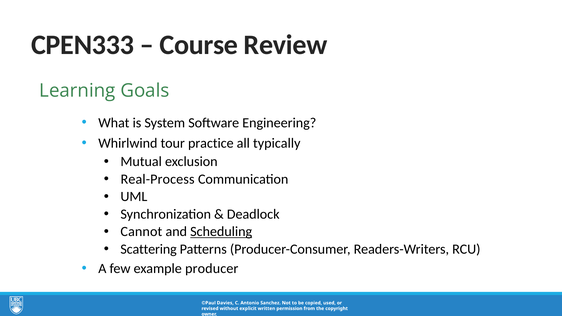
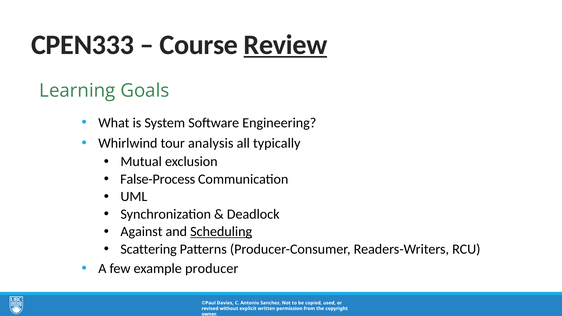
Review underline: none -> present (285, 45)
practice: practice -> analysis (211, 143)
Real-Process: Real-Process -> False-Process (158, 179)
Cannot: Cannot -> Against (141, 232)
